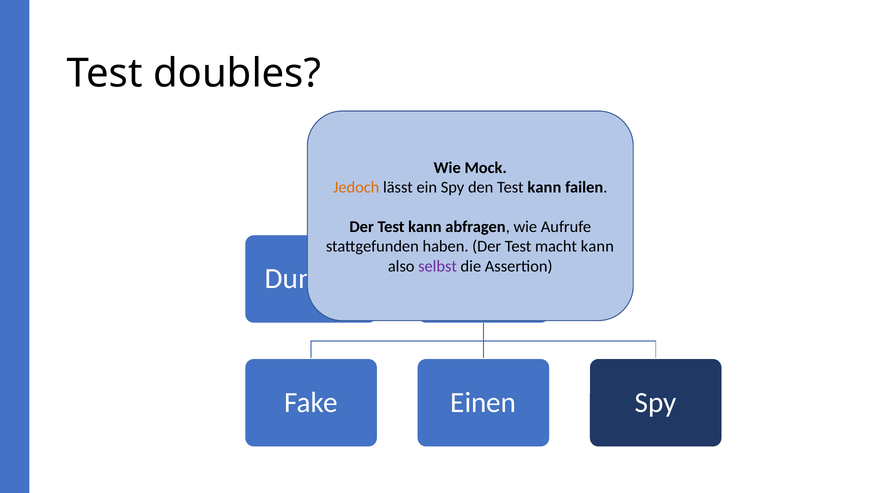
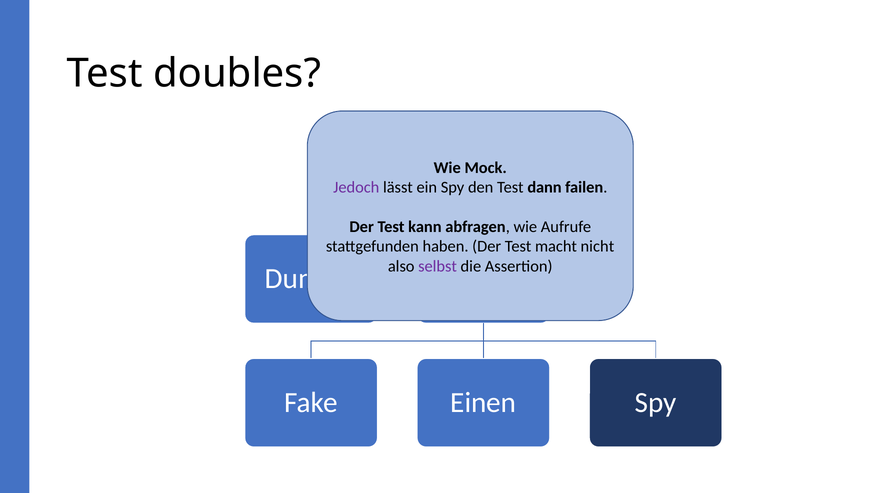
Jedoch colour: orange -> purple (356, 187)
den Test kann: kann -> dann (544, 187)
macht kann: kann -> nicht (597, 246)
